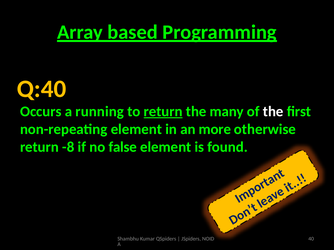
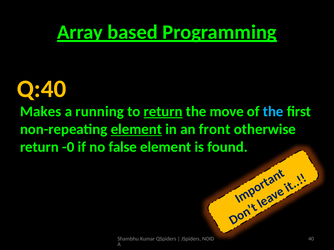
Occurs: Occurs -> Makes (41, 112)
many: many -> move (227, 112)
the colour: white -> light blue (273, 112)
element underline: none -> present (136, 129)
more: more -> front (215, 129)
-8: -8 -> -0 (68, 147)
